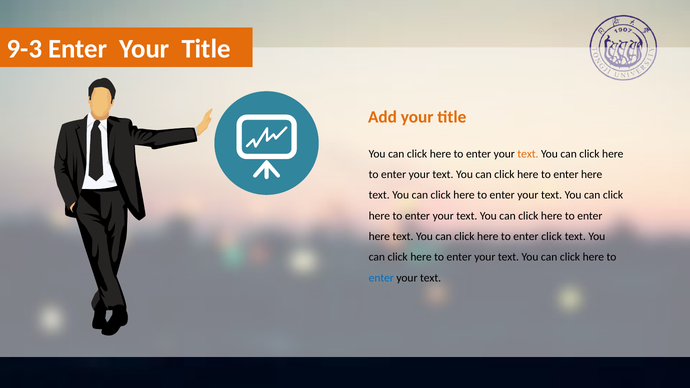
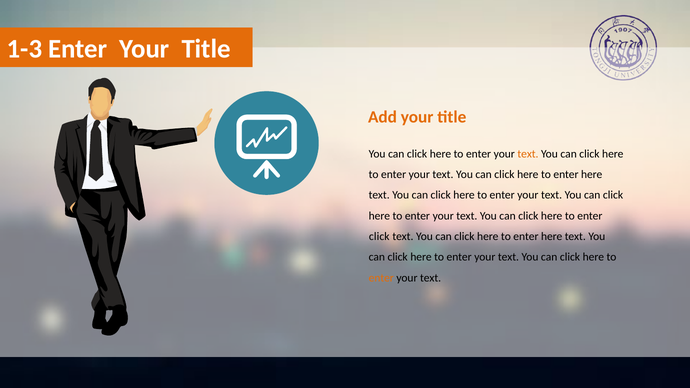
9-3: 9-3 -> 1-3 (24, 49)
here: here -> click (379, 237)
click: click -> here (552, 237)
enter colour: blue -> orange (381, 278)
